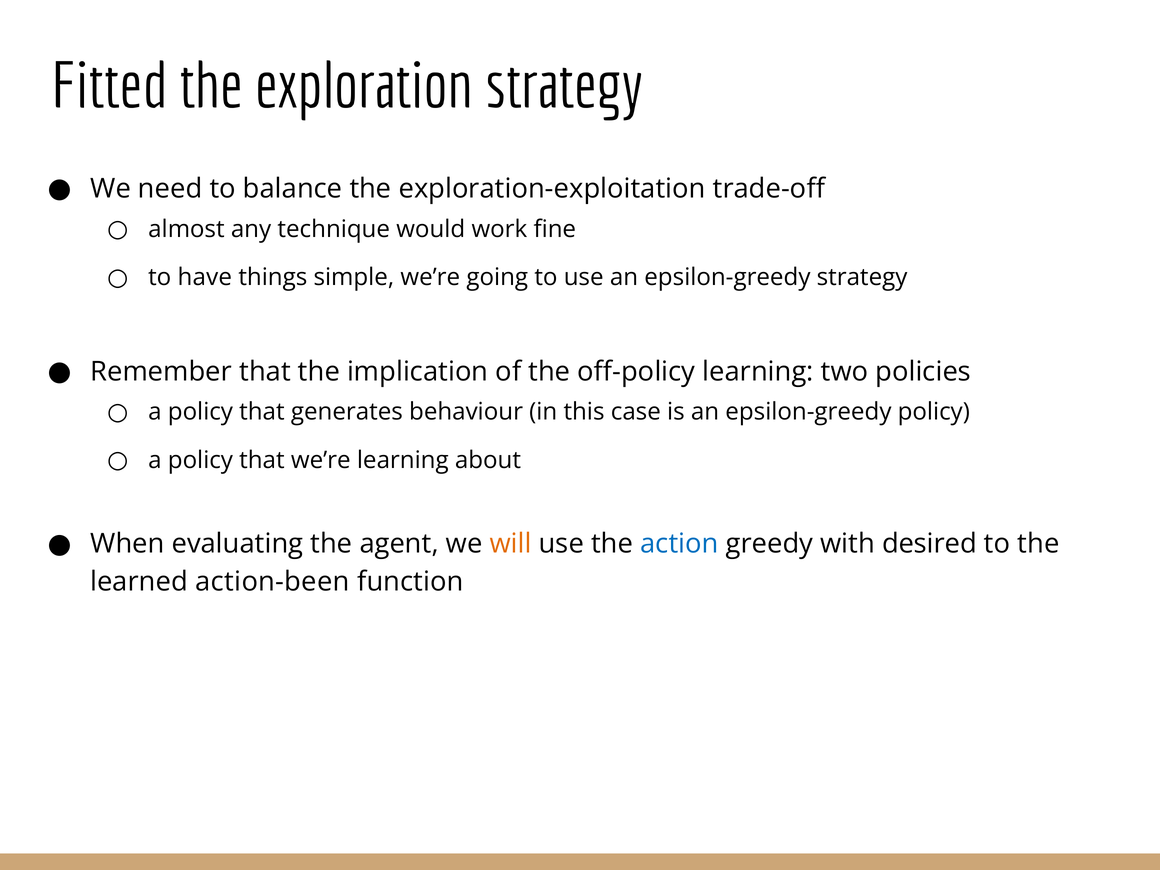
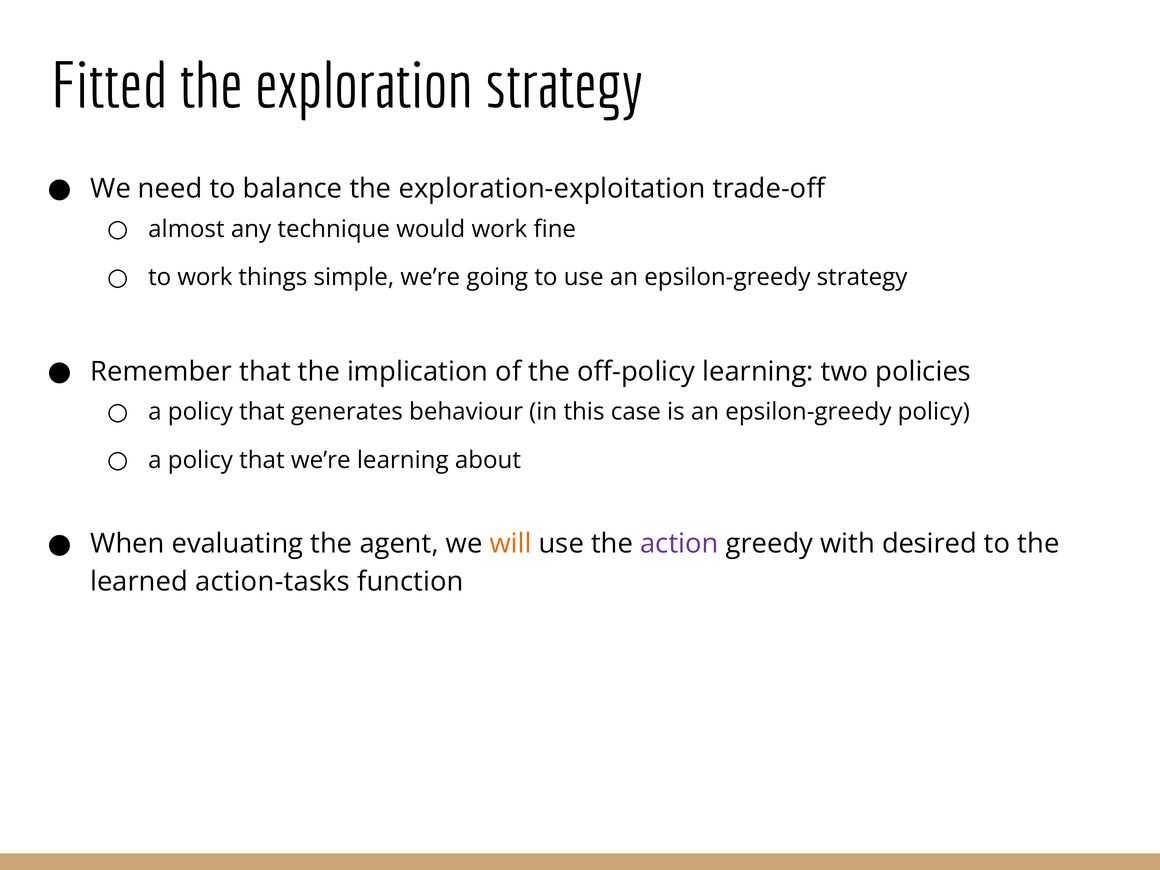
to have: have -> work (205, 277)
action colour: blue -> purple (679, 544)
action-been: action-been -> action-tasks (273, 582)
